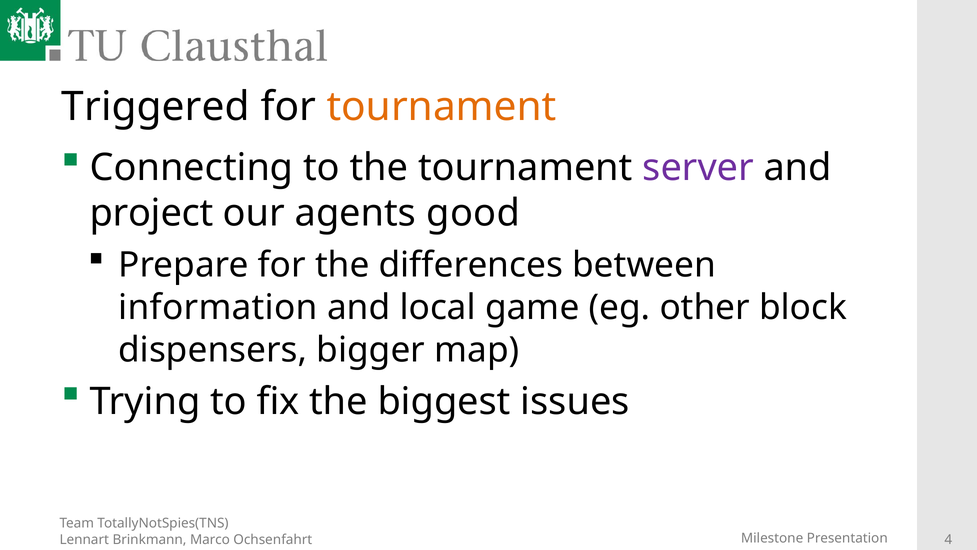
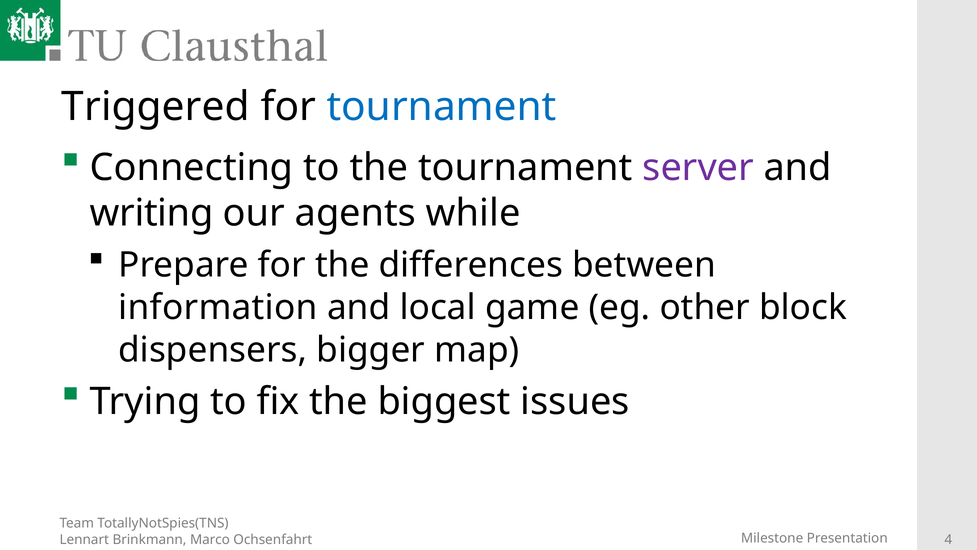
tournament colour: orange -> blue (442, 107)
project: project -> writing (152, 213)
good: good -> while (473, 213)
